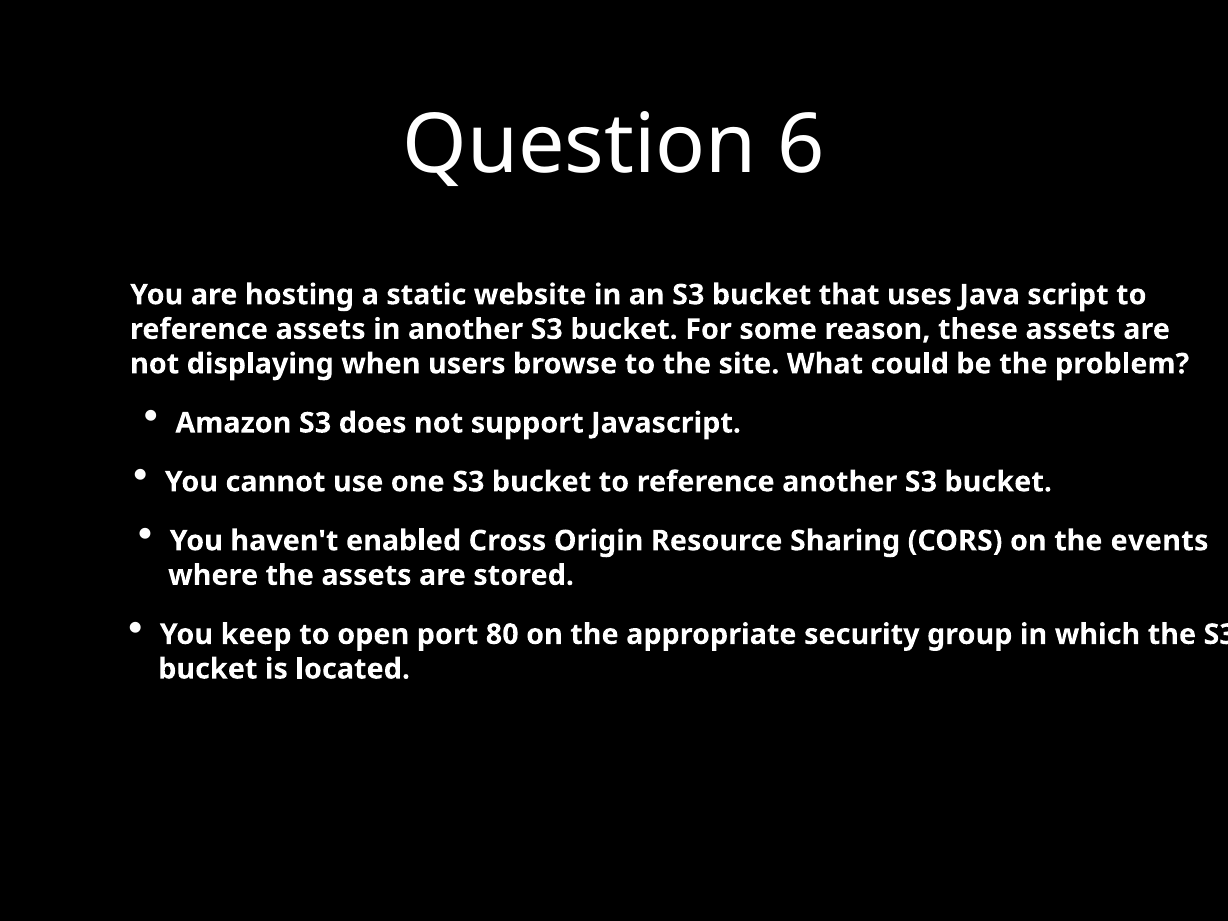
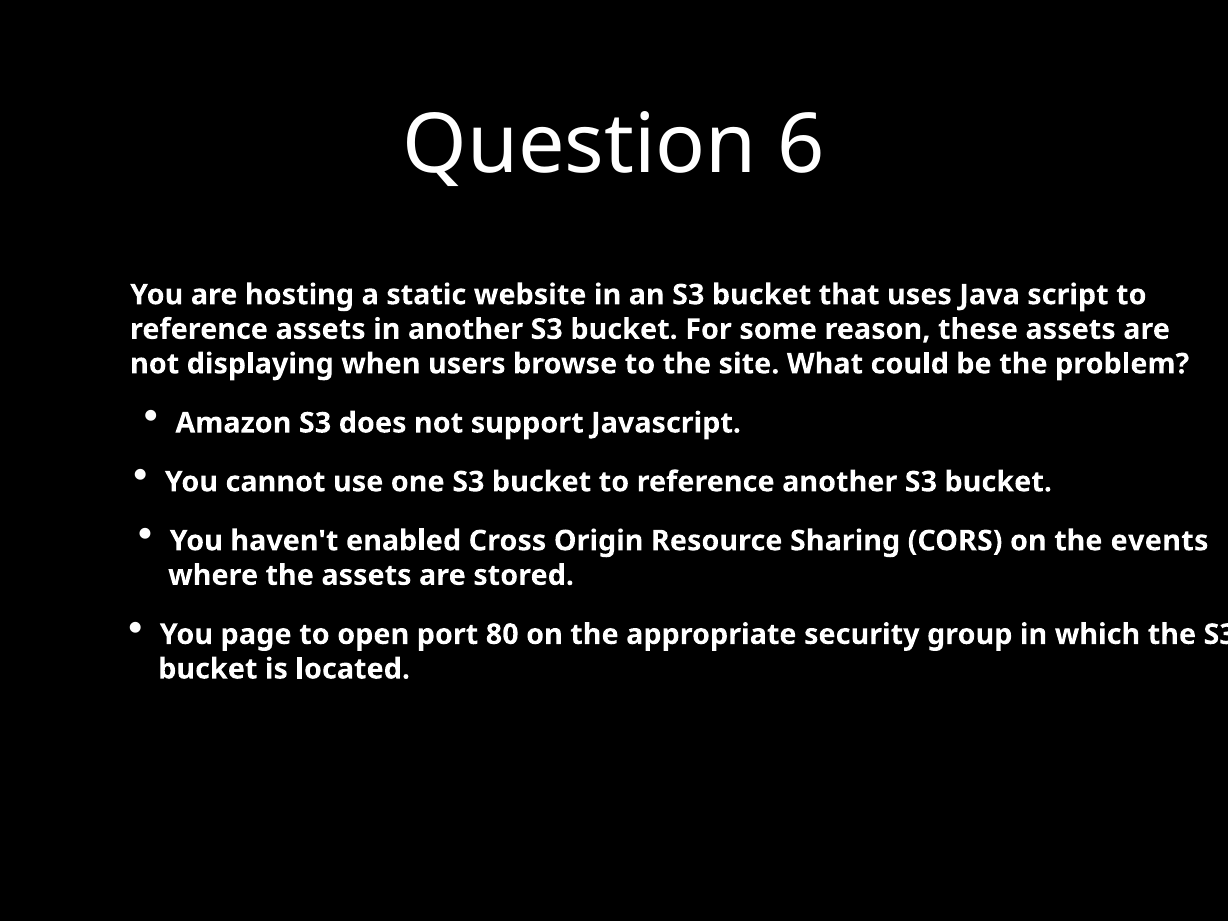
keep: keep -> page (256, 635)
